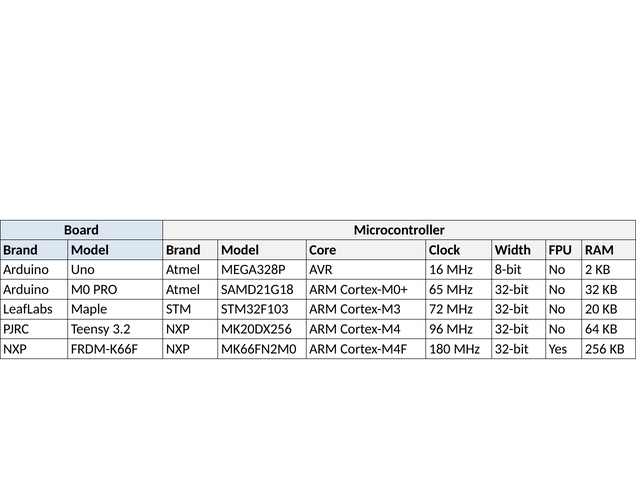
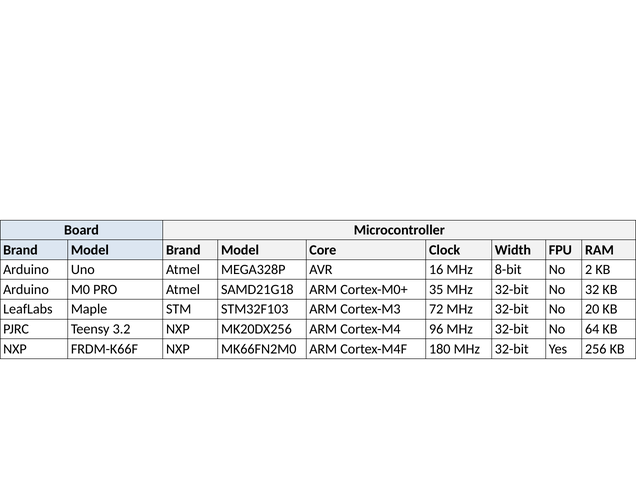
65: 65 -> 35 (436, 290)
